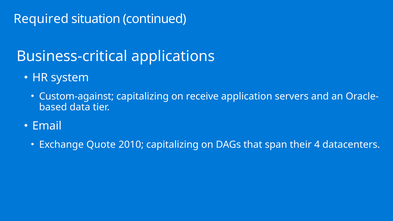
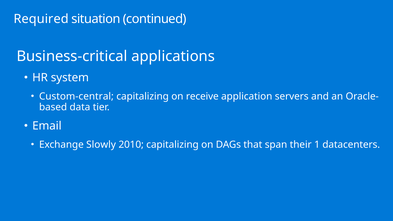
Custom-against: Custom-against -> Custom-central (76, 96)
Quote: Quote -> Slowly (101, 145)
4: 4 -> 1 (317, 145)
